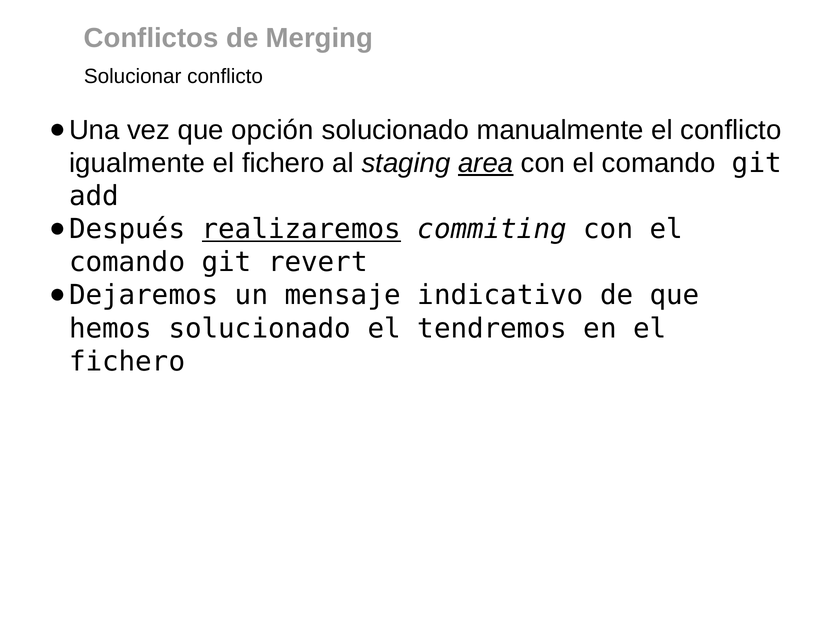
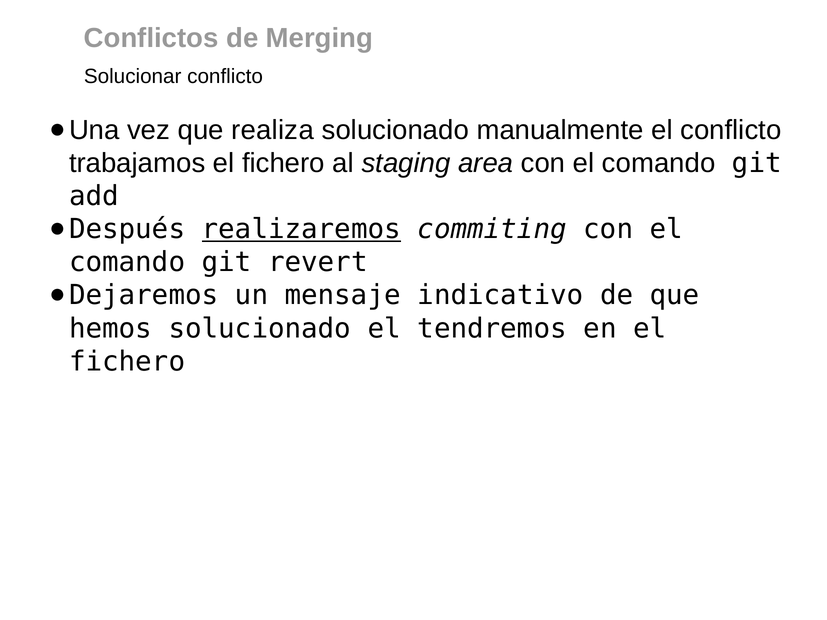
opción: opción -> realiza (273, 130)
igualmente: igualmente -> trabajamos (137, 163)
area underline: present -> none (486, 163)
